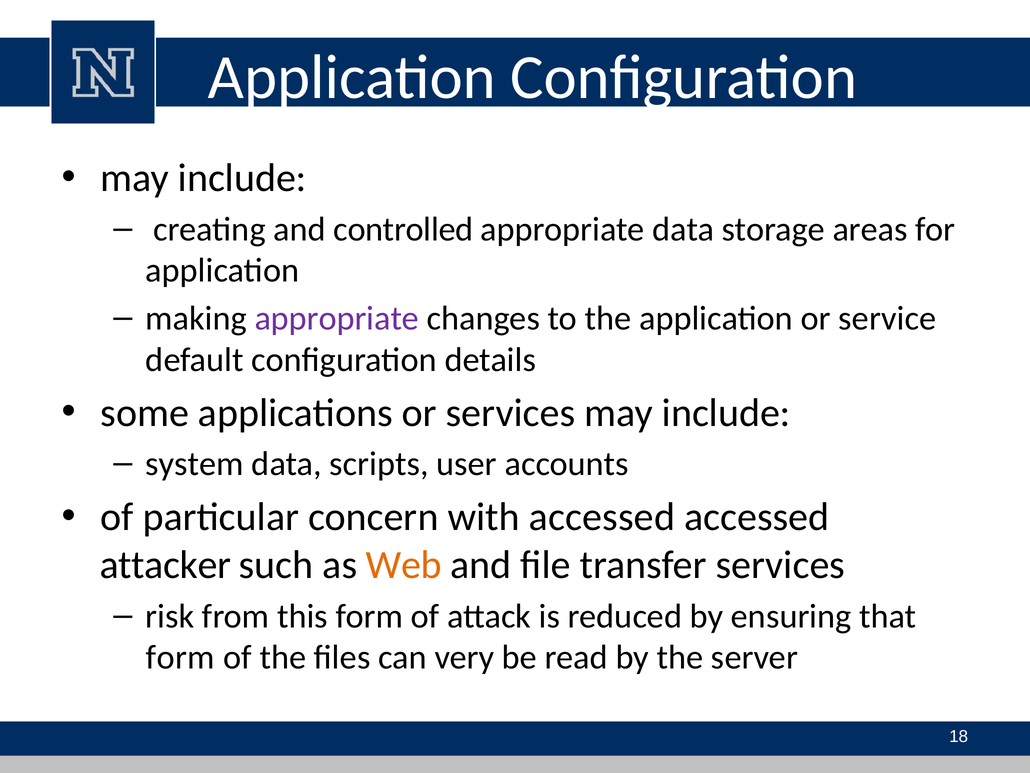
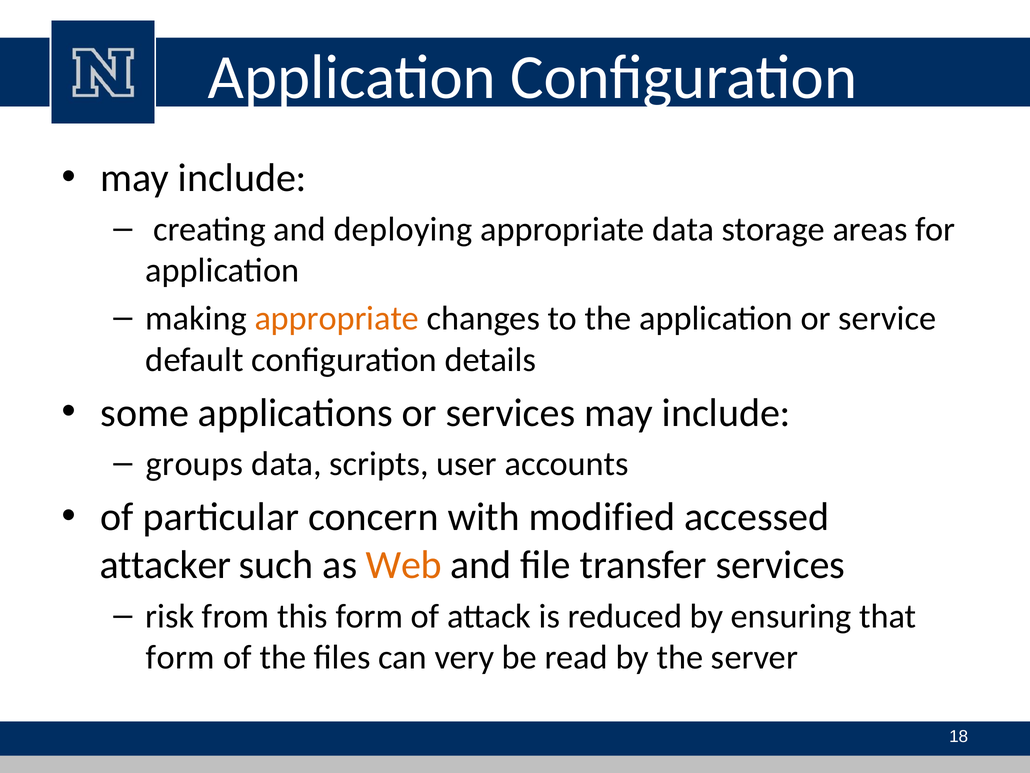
controlled: controlled -> deploying (403, 229)
appropriate colour: purple -> orange (337, 318)
system: system -> groups (194, 464)
with accessed: accessed -> modified (602, 517)
